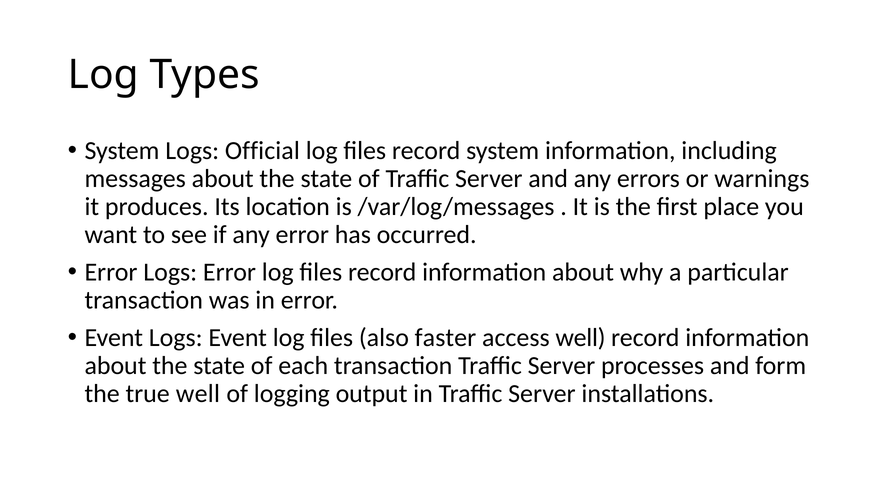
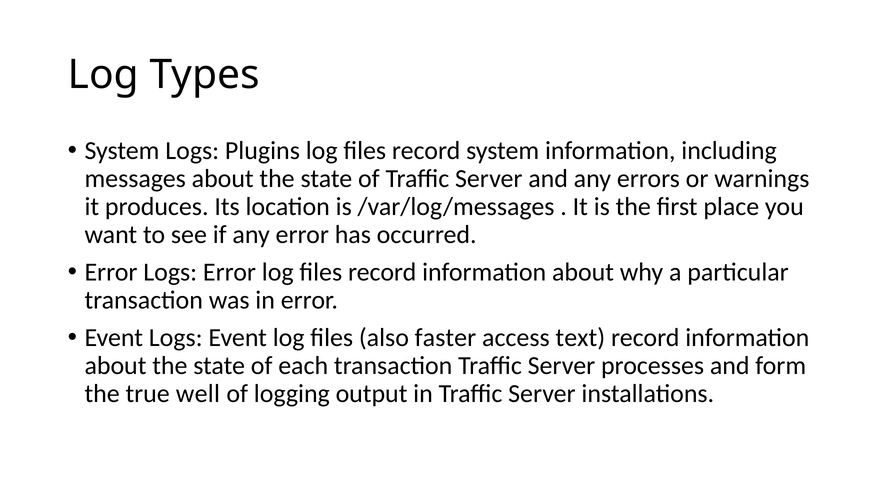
Official: Official -> Plugins (262, 150)
access well: well -> text (580, 337)
